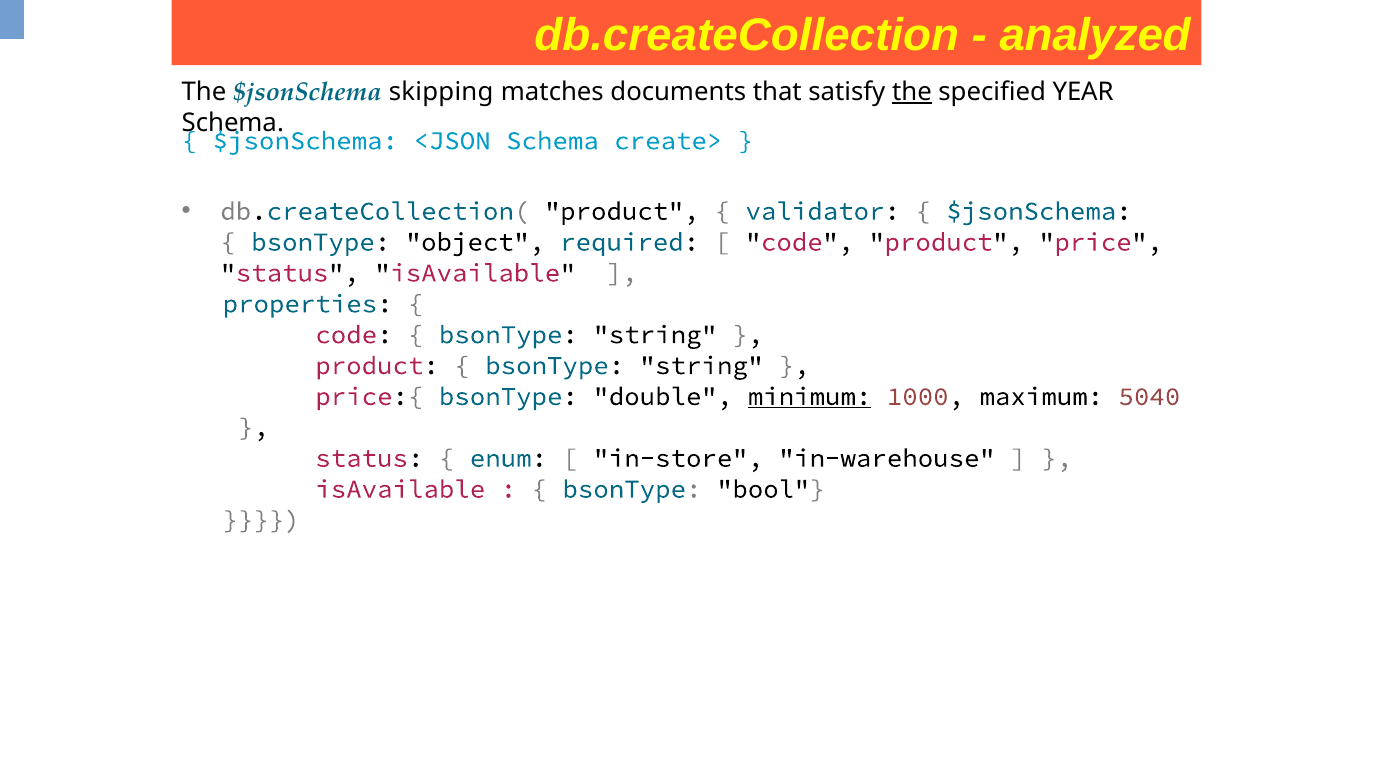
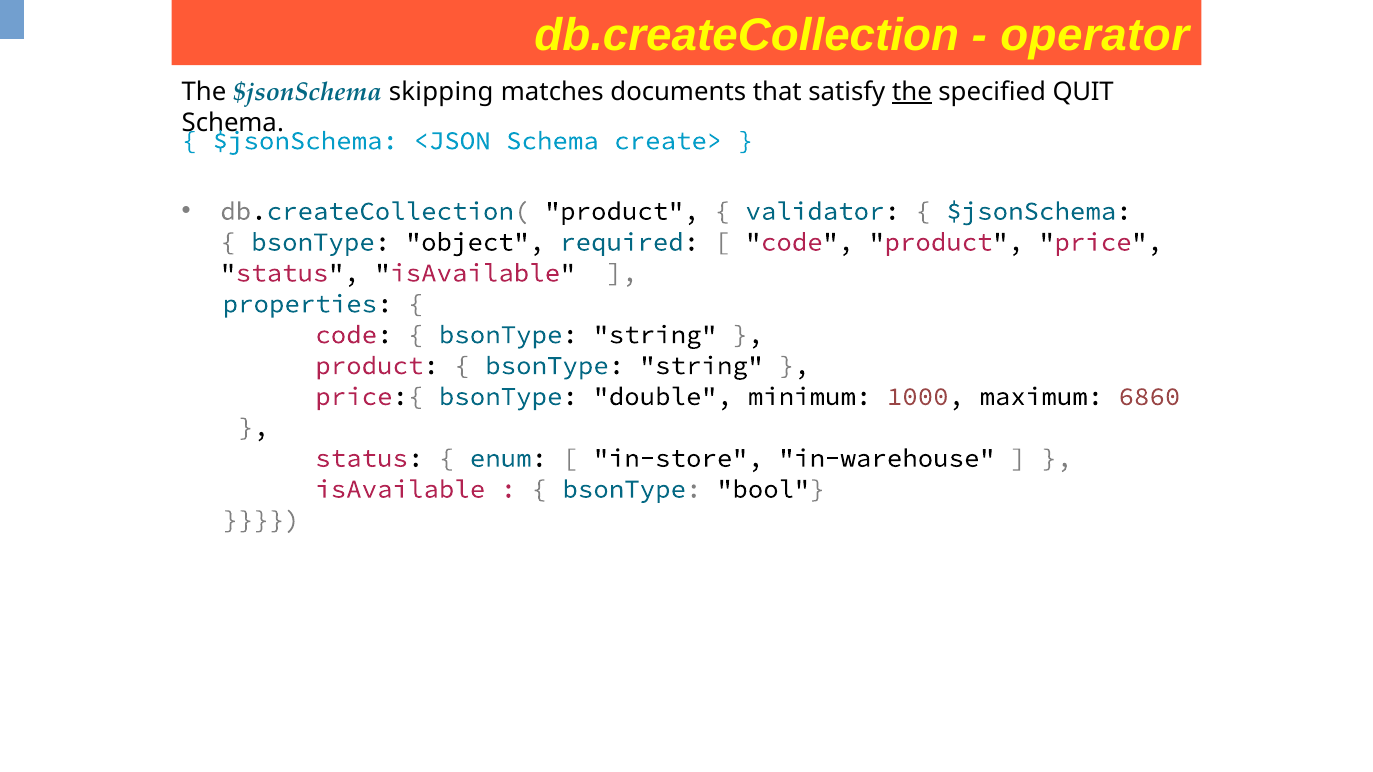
analyzed: analyzed -> operator (1095, 36)
YEAR: YEAR -> QUIT (1083, 92)
minimum underline: present -> none (810, 397)
5040: 5040 -> 6860 (1149, 397)
